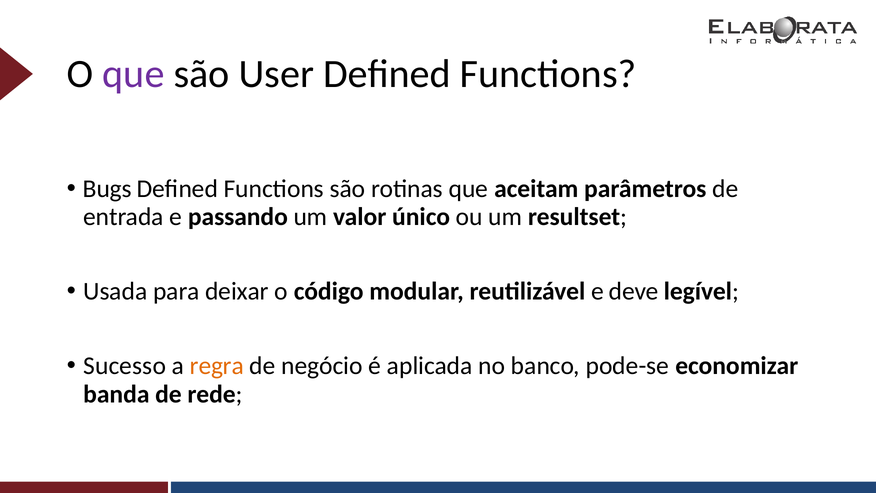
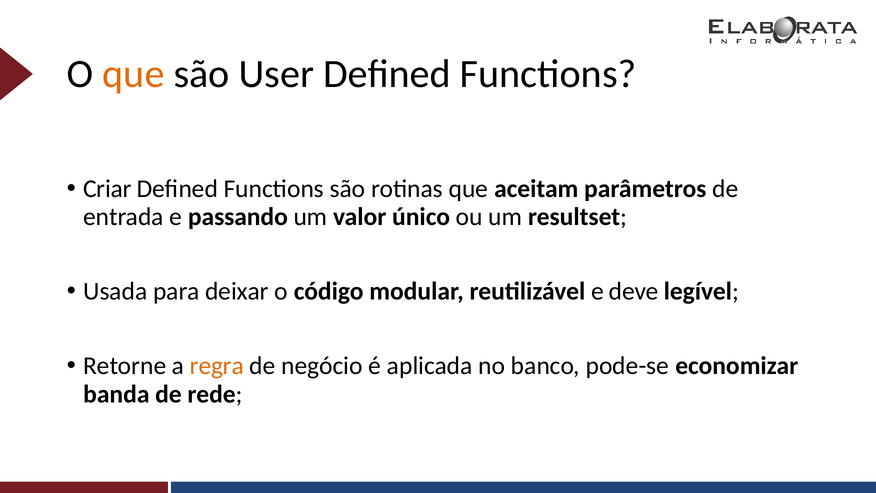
que colour: purple -> orange (133, 74)
Bugs: Bugs -> Criar (107, 189)
Sucesso: Sucesso -> Retorne (125, 366)
